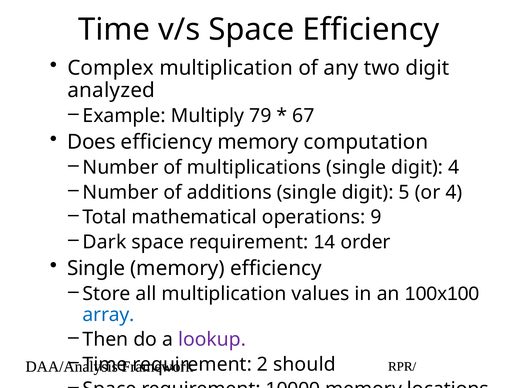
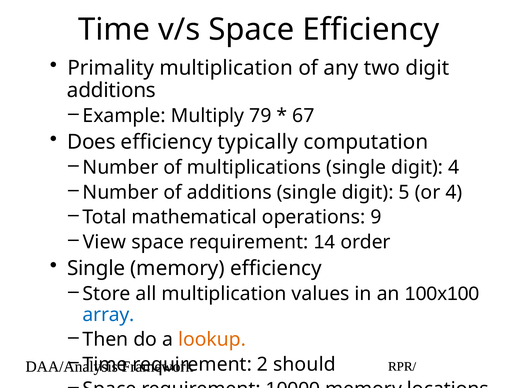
Complex: Complex -> Primality (111, 68)
analyzed: analyzed -> additions (111, 90)
efficiency memory: memory -> typically (258, 142)
Dark: Dark -> View (105, 242)
lookup colour: purple -> orange (212, 340)
